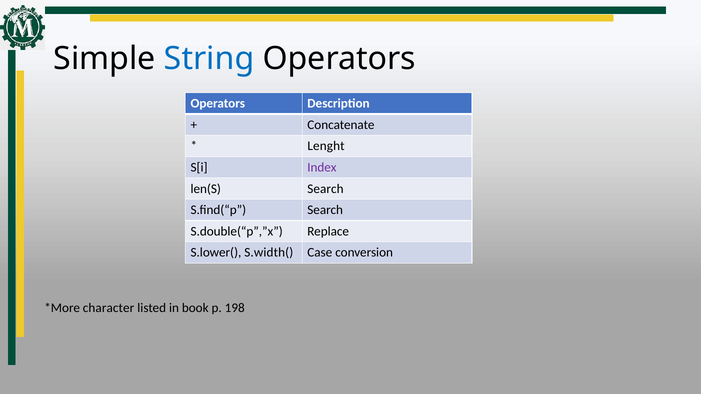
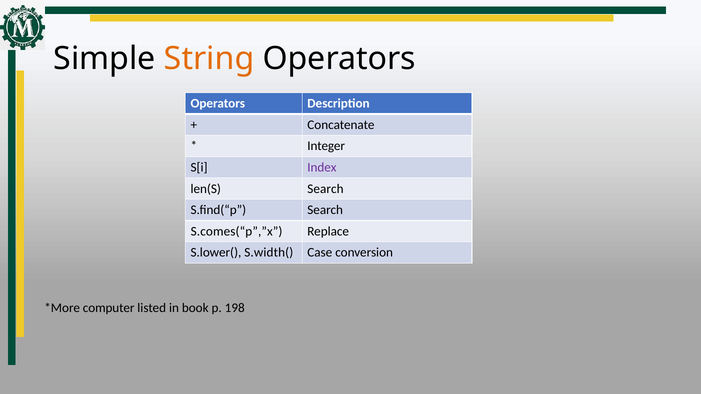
String colour: blue -> orange (209, 59)
Lenght: Lenght -> Integer (326, 146)
S.double(“p”,”x: S.double(“p”,”x -> S.comes(“p”,”x (237, 232)
character: character -> computer (109, 308)
